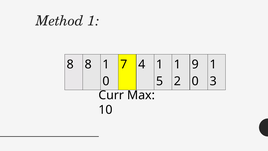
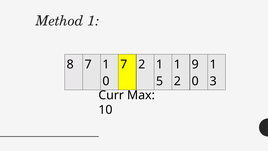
8 8: 8 -> 7 (88, 64)
7 4: 4 -> 2 (142, 64)
